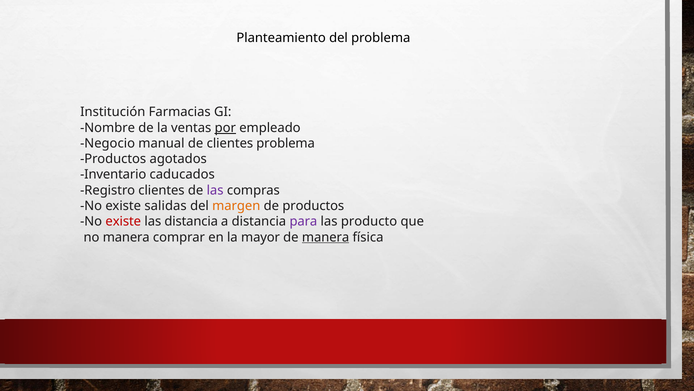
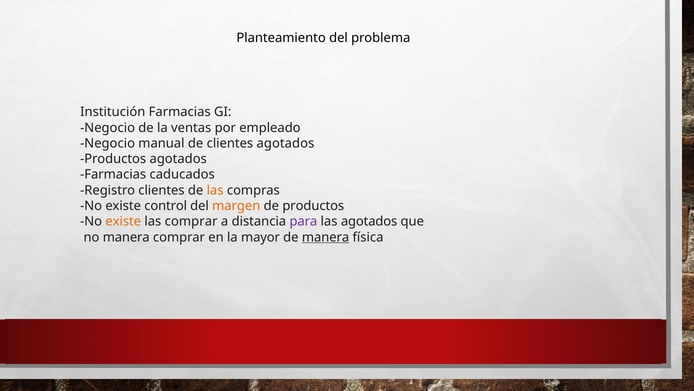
Nombre: Nombre -> Negocio (108, 128)
por underline: present -> none (225, 128)
clientes problema: problema -> agotados (285, 143)
Inventario: Inventario -> Farmacias (113, 174)
las colour: purple -> orange (215, 190)
salidas: salidas -> control (166, 206)
existe colour: red -> orange (123, 221)
las distancia: distancia -> comprar (191, 221)
las producto: producto -> agotados (369, 221)
